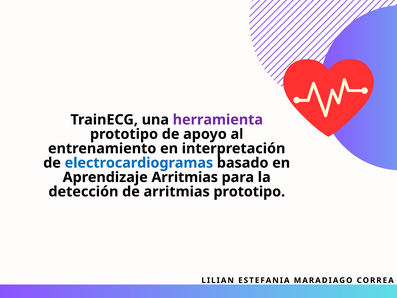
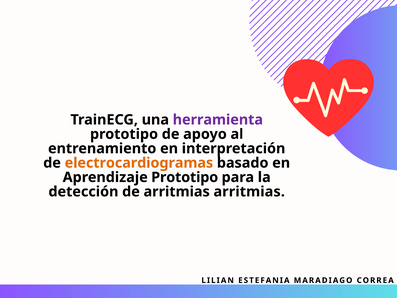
electrocardiogramas colour: blue -> orange (139, 163)
Aprendizaje Arritmias: Arritmias -> Prototipo (185, 177)
arritmias prototipo: prototipo -> arritmias (249, 192)
